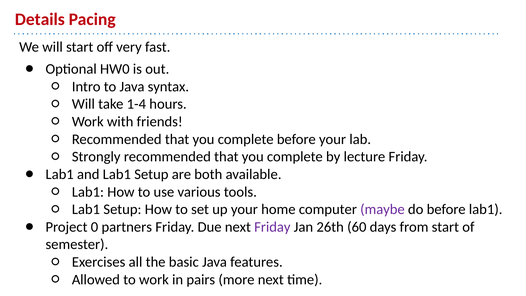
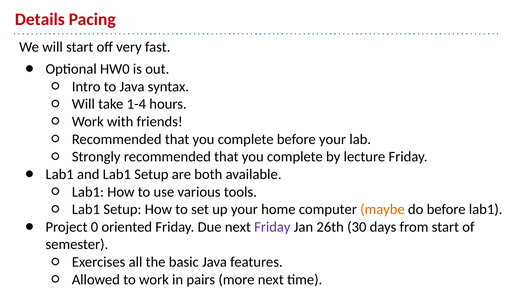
maybe colour: purple -> orange (382, 209)
partners: partners -> oriented (127, 227)
60: 60 -> 30 (357, 227)
